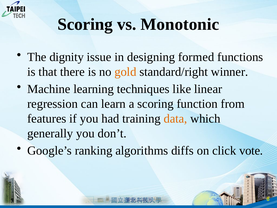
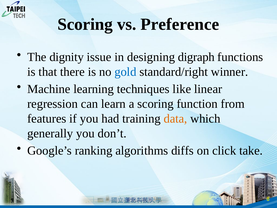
Monotonic: Monotonic -> Preference (180, 24)
formed: formed -> digraph (196, 57)
gold colour: orange -> blue (125, 72)
vote: vote -> take (251, 151)
